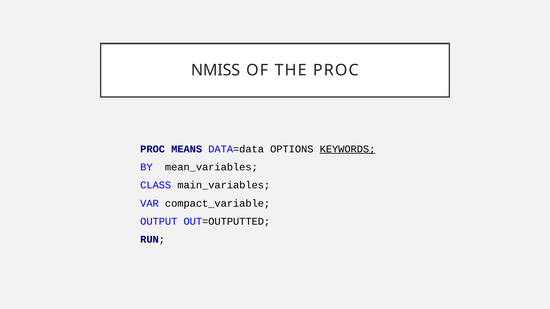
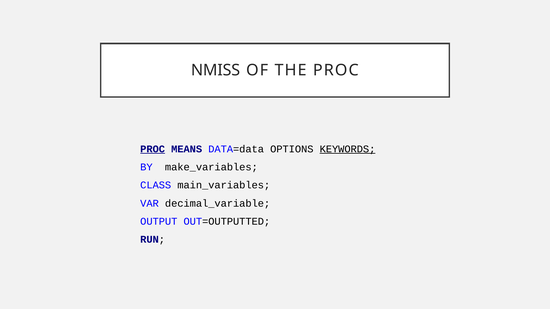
PROC underline: none -> present (153, 149)
mean_variables: mean_variables -> make_variables (211, 167)
compact_variable: compact_variable -> decimal_variable (218, 204)
